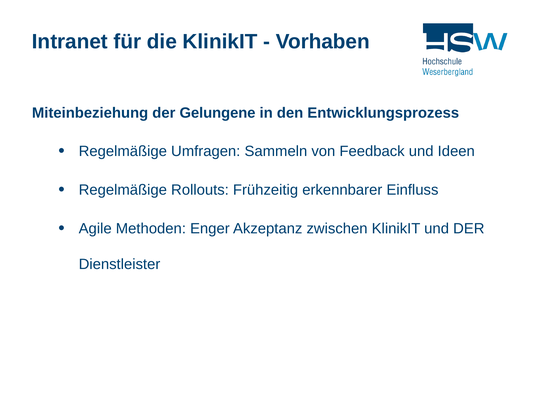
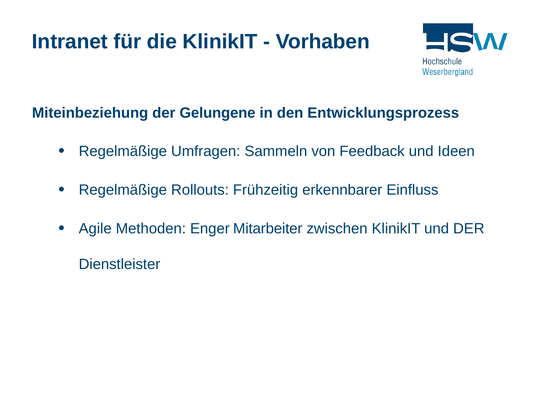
Akzeptanz: Akzeptanz -> Mitarbeiter (268, 228)
